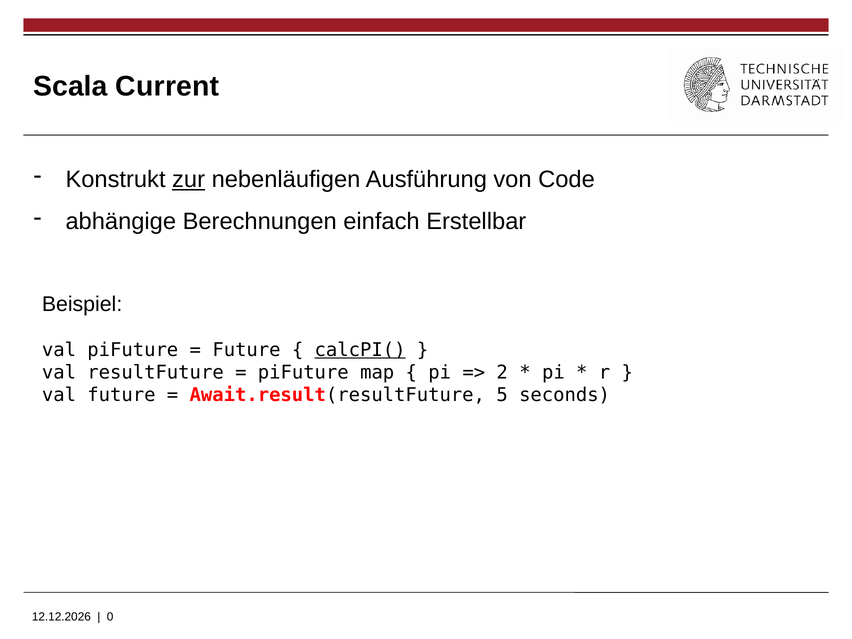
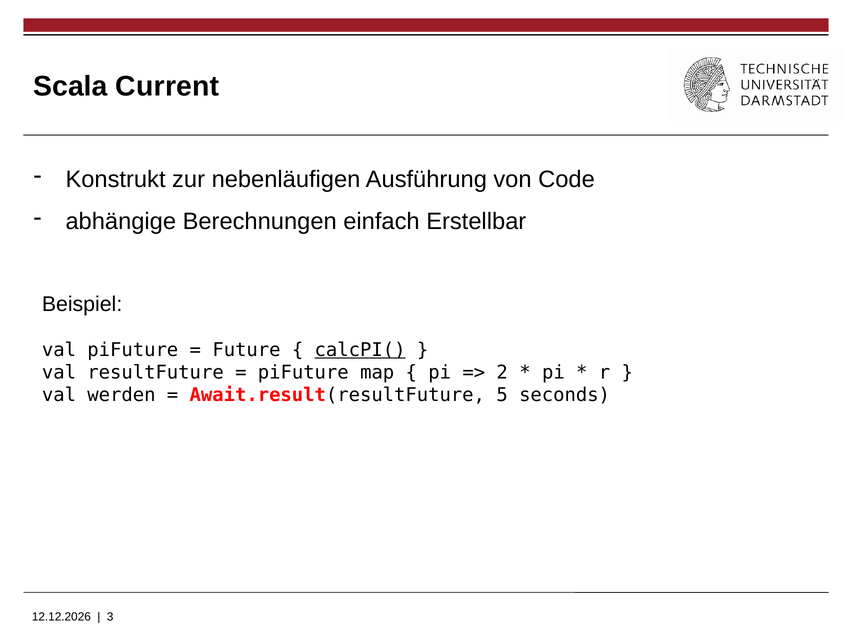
zur underline: present -> none (189, 180)
val future: future -> werden (121, 395)
0: 0 -> 3 (110, 617)
